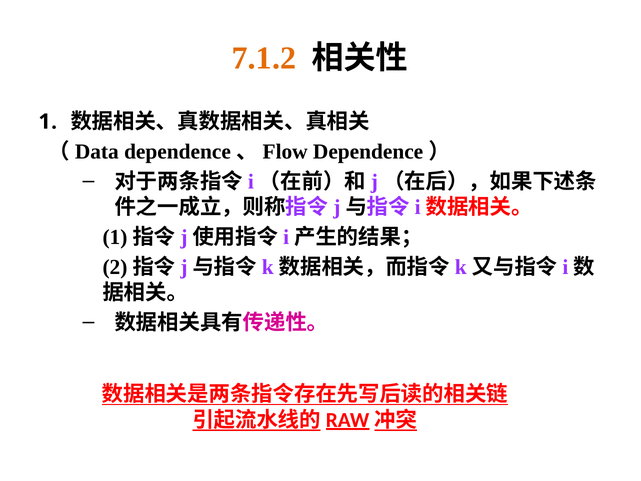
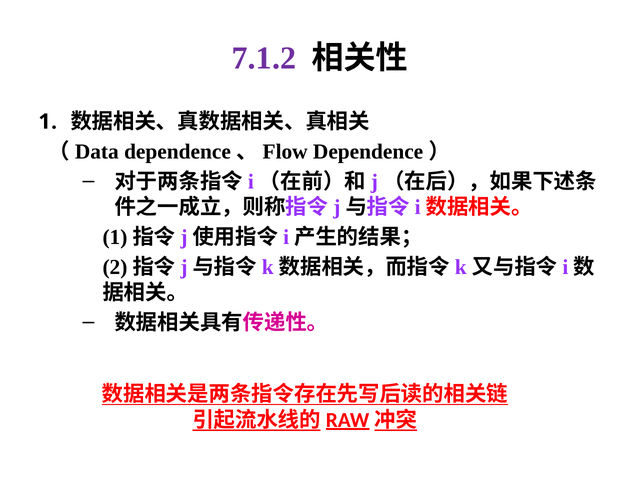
7.1.2 colour: orange -> purple (264, 58)
